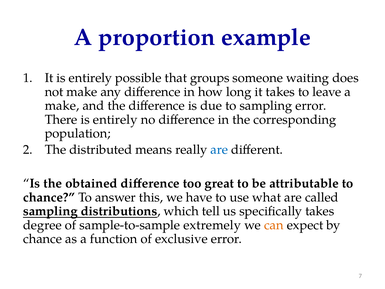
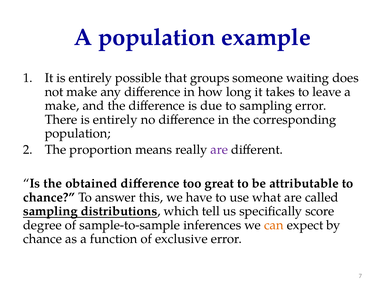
A proportion: proportion -> population (157, 37)
distributed: distributed -> proportion (101, 149)
are colour: blue -> purple (219, 149)
specifically takes: takes -> score (320, 211)
extremely: extremely -> inferences (212, 225)
